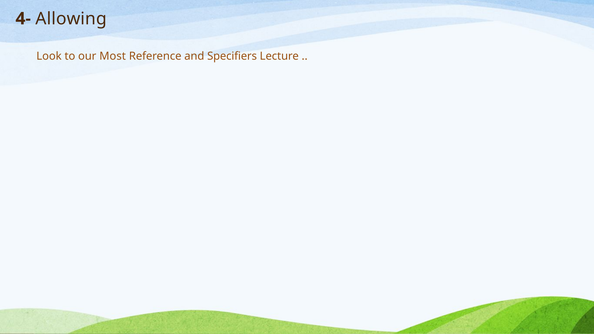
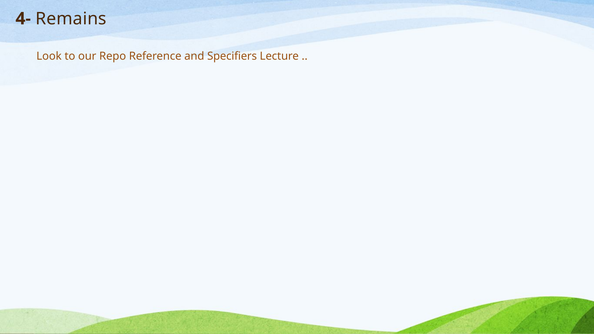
Allowing: Allowing -> Remains (71, 19)
Most: Most -> Repo (113, 56)
